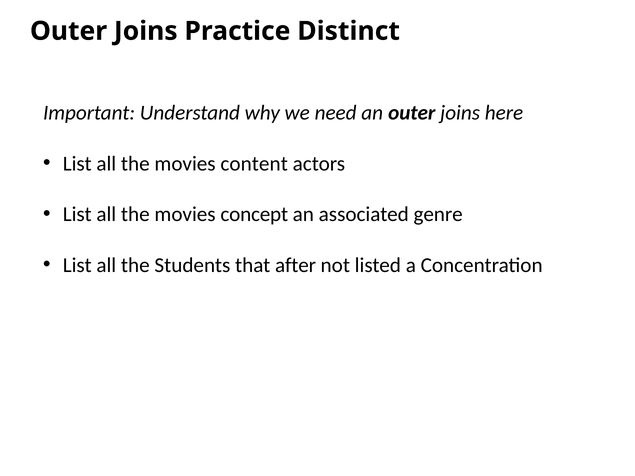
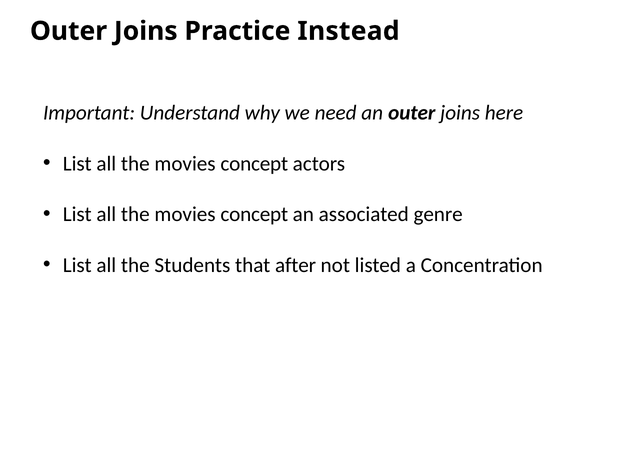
Distinct: Distinct -> Instead (348, 31)
content: content -> concept (254, 164)
